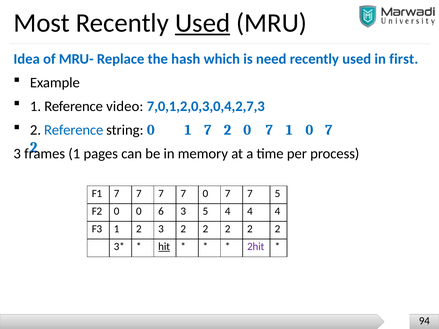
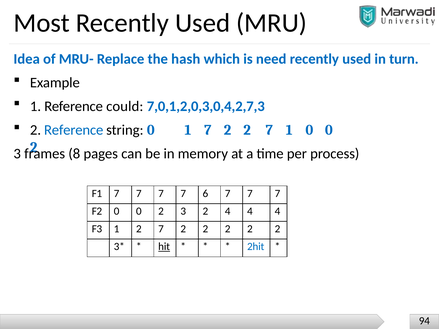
Used underline: present -> none (203, 23)
first: first -> turn (404, 59)
video: video -> could (125, 106)
1 7 2 0: 0 -> 2 (247, 130)
1 0 7: 7 -> 0 (329, 130)
1: 1 -> 8 (74, 154)
7 0: 0 -> 6 (205, 194)
5: 5 -> 7 (277, 194)
0 6: 6 -> 2 (161, 211)
3 5: 5 -> 2 (205, 211)
1 2 3: 3 -> 7 (161, 229)
2hit colour: purple -> blue (256, 247)
